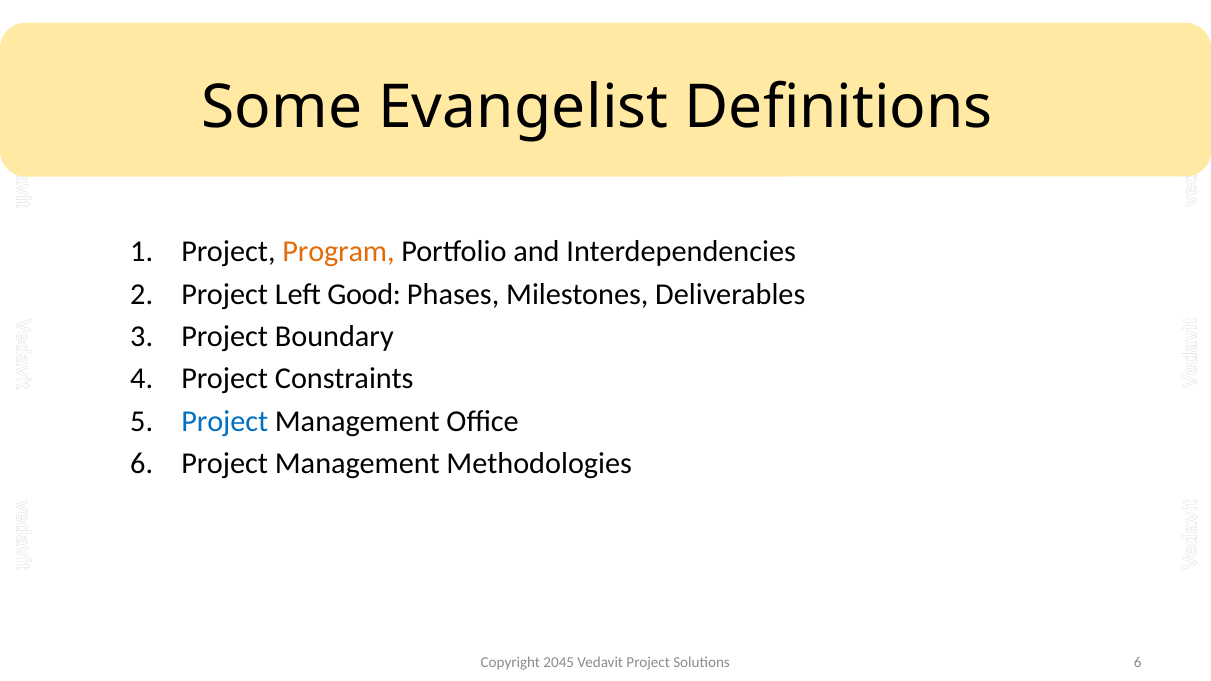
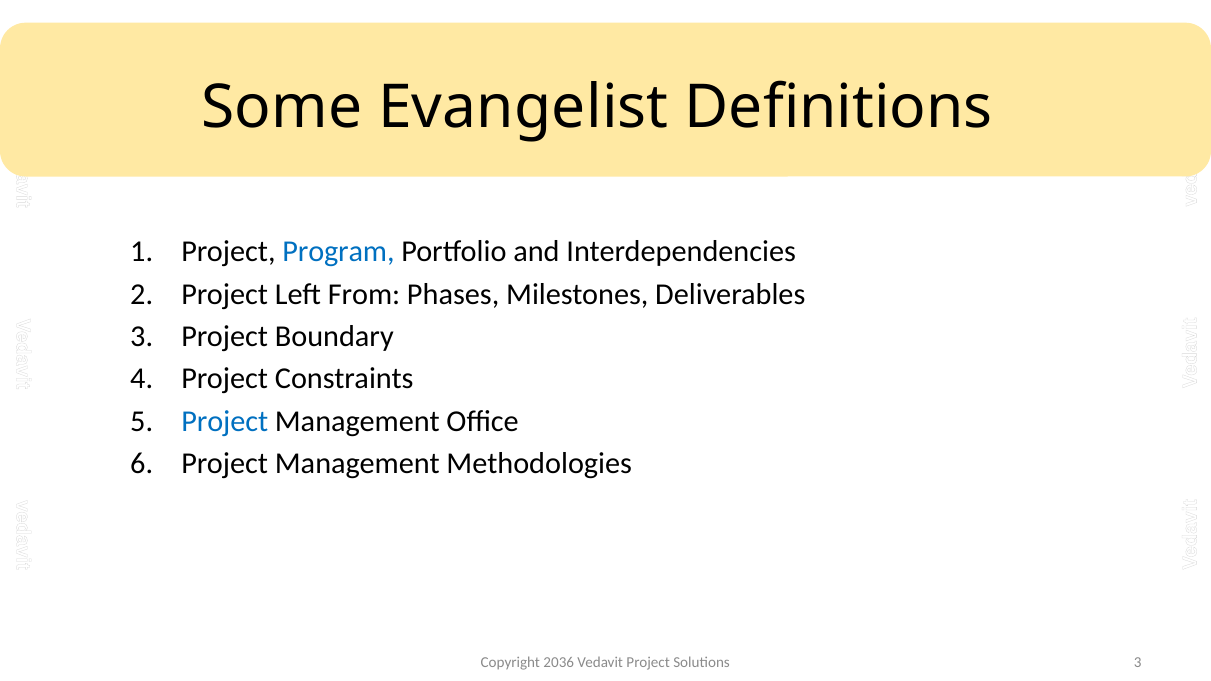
Program colour: orange -> blue (338, 252)
Good: Good -> From (364, 294)
2045: 2045 -> 2036 (559, 663)
Solutions 6: 6 -> 3 (1138, 663)
